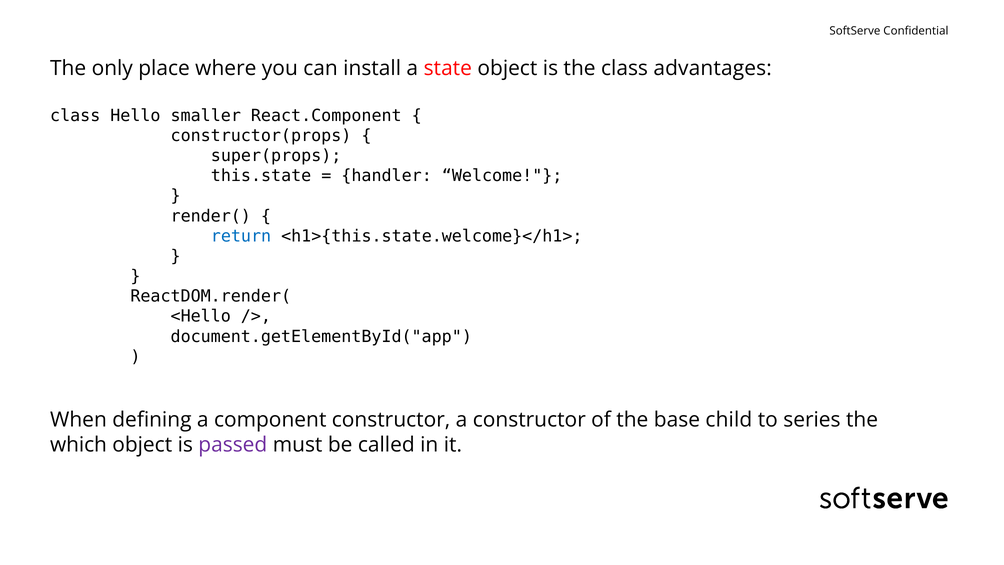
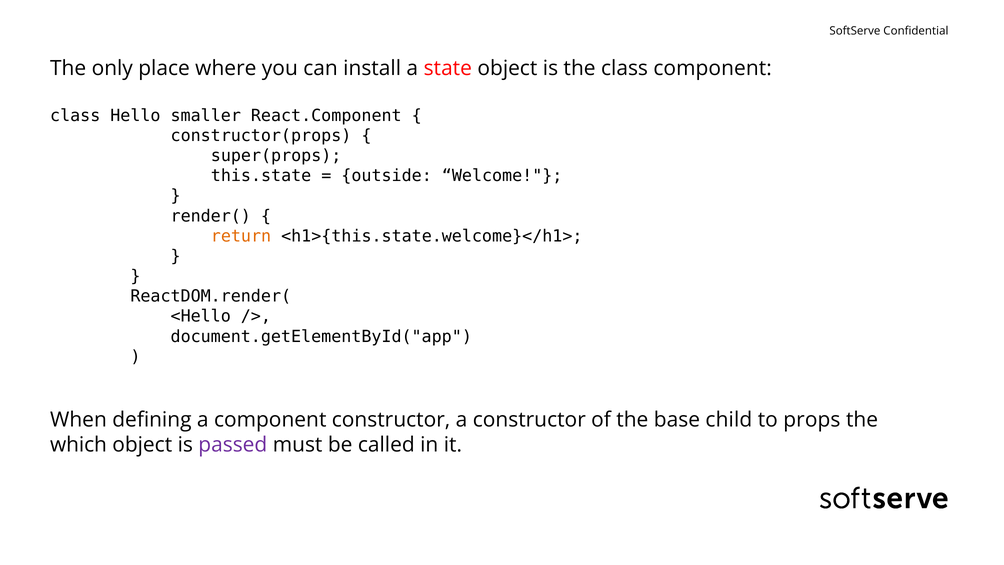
class advantages: advantages -> component (713, 68)
handler: handler -> outside (387, 176)
return colour: blue -> orange (241, 236)
series: series -> props (812, 419)
